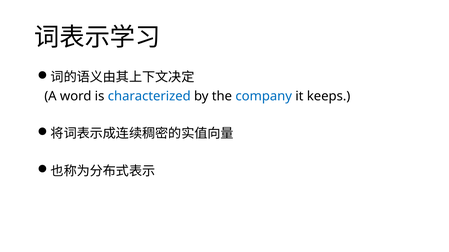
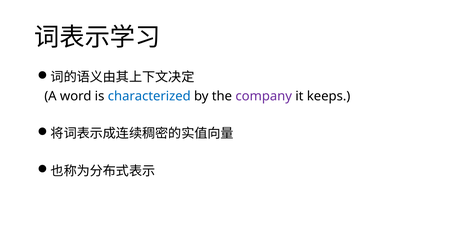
company colour: blue -> purple (264, 96)
